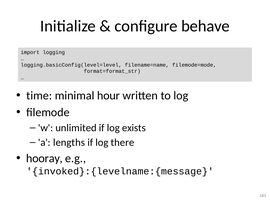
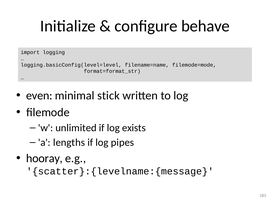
time: time -> even (39, 96)
hour: hour -> stick (108, 96)
there: there -> pipes (122, 143)
invoked}:{levelname:{message: invoked}:{levelname:{message -> scatter}:{levelname:{message (120, 172)
